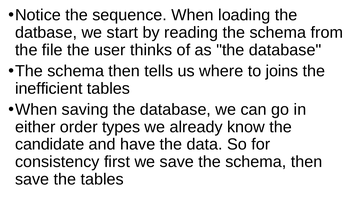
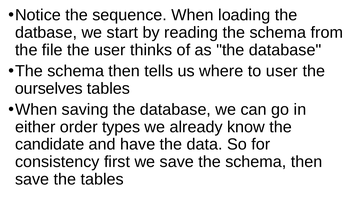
to joins: joins -> user (282, 71)
inefficient: inefficient -> ourselves (49, 89)
